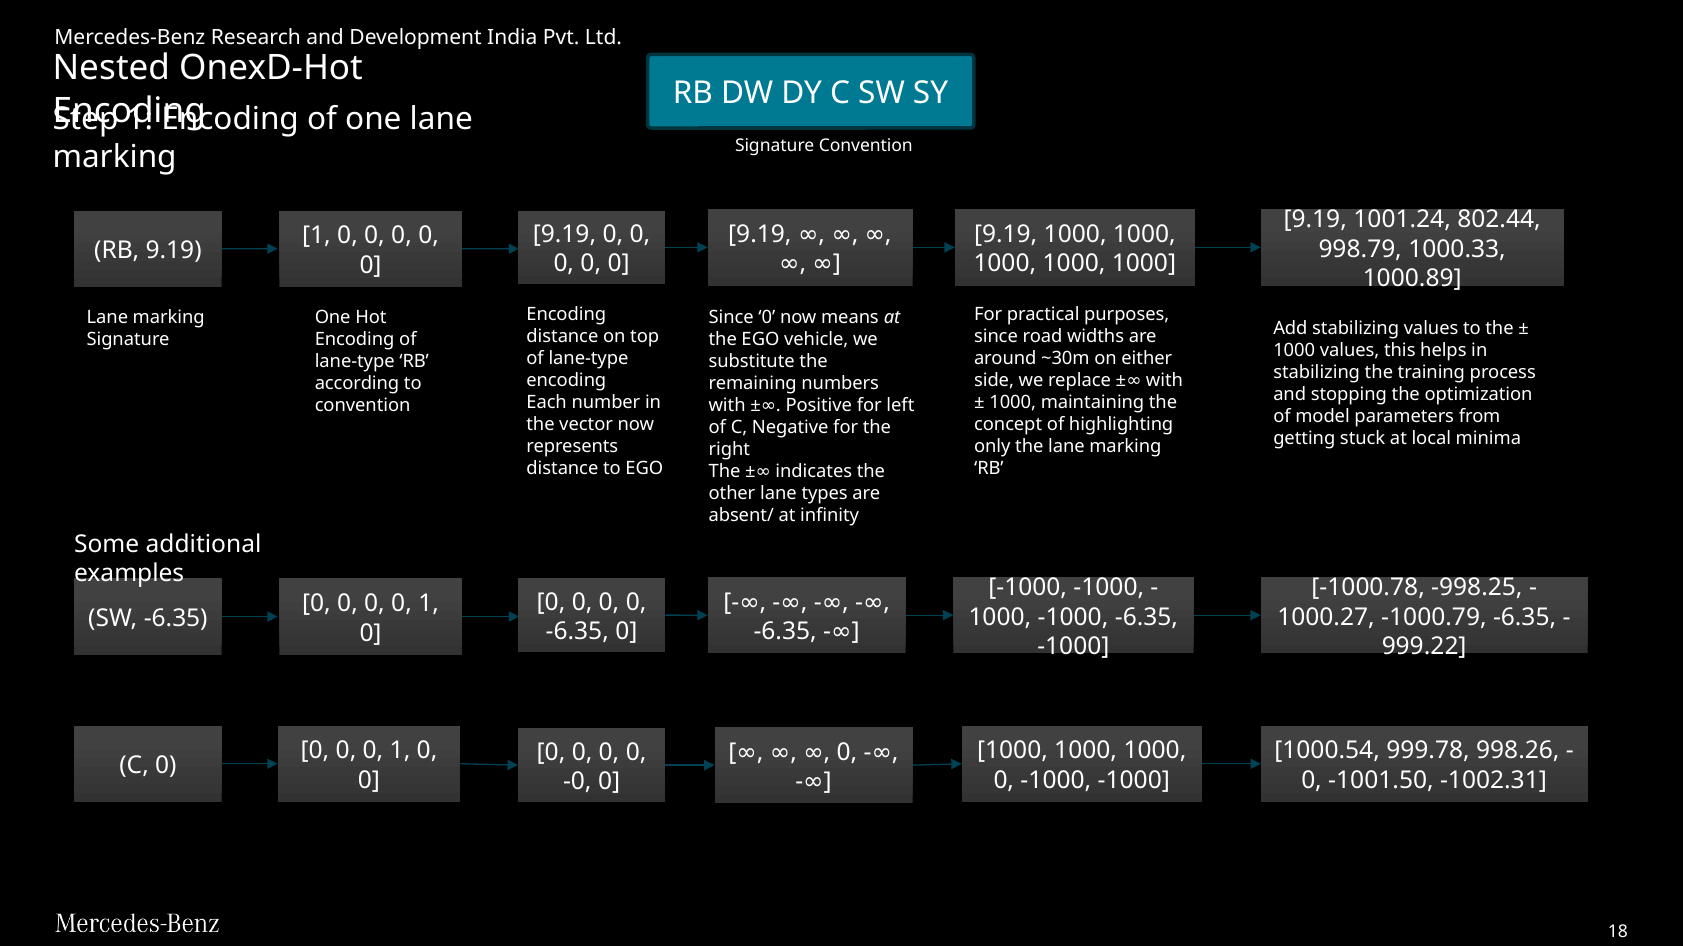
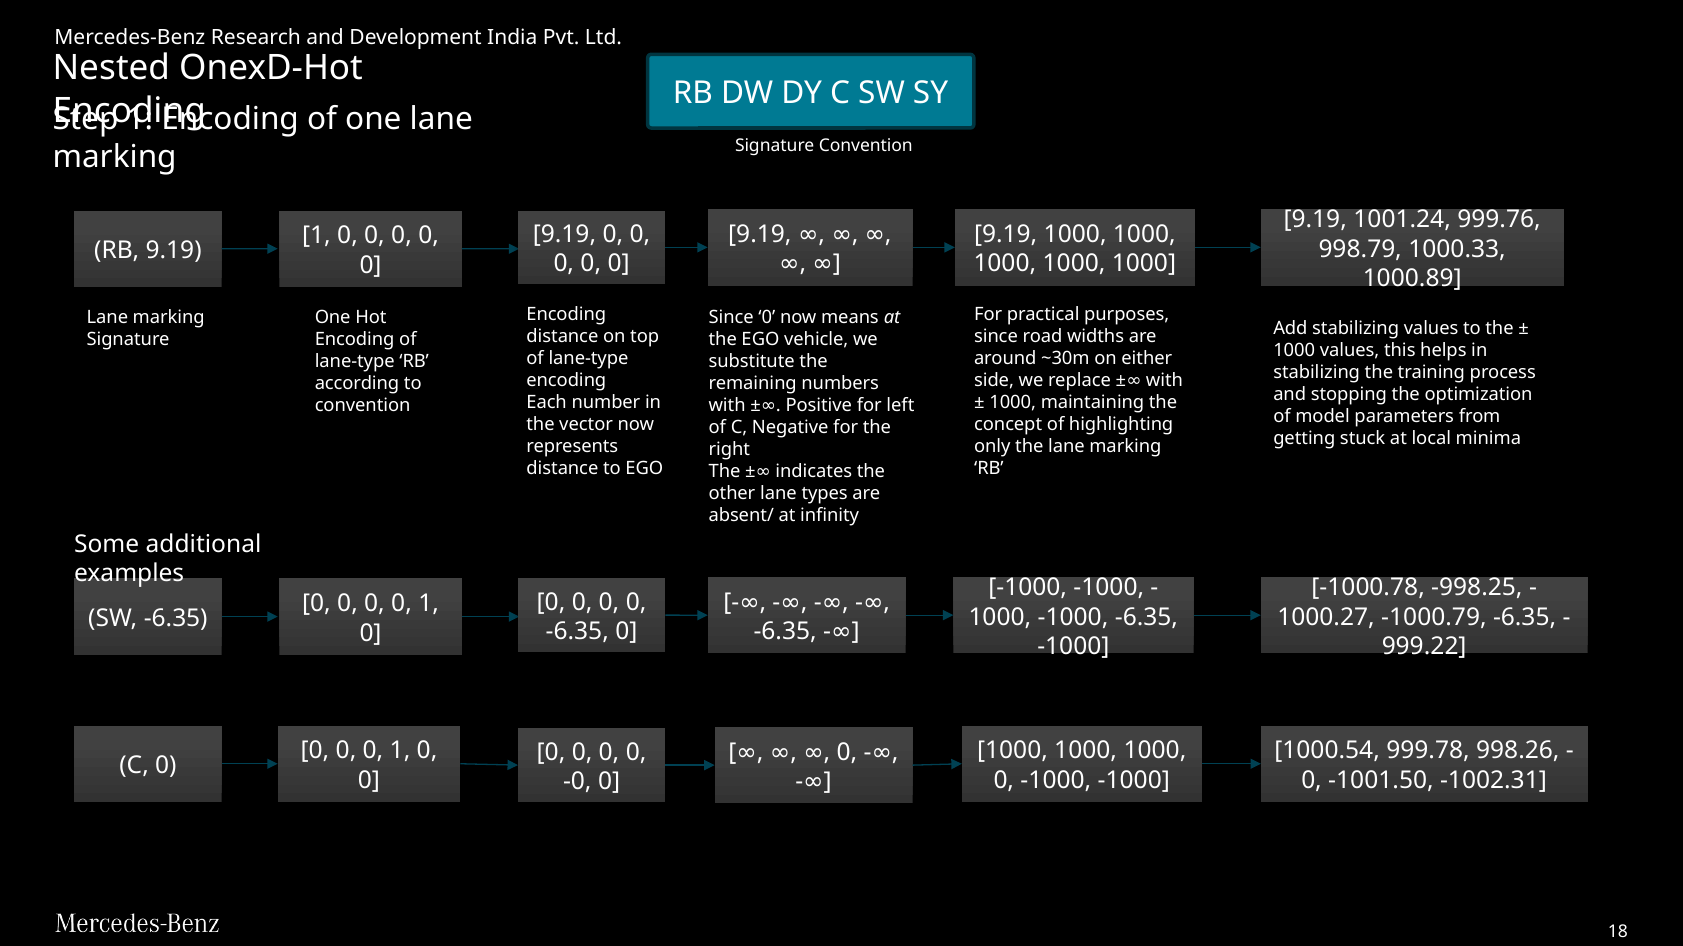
802.44: 802.44 -> 999.76 (1499, 220)
